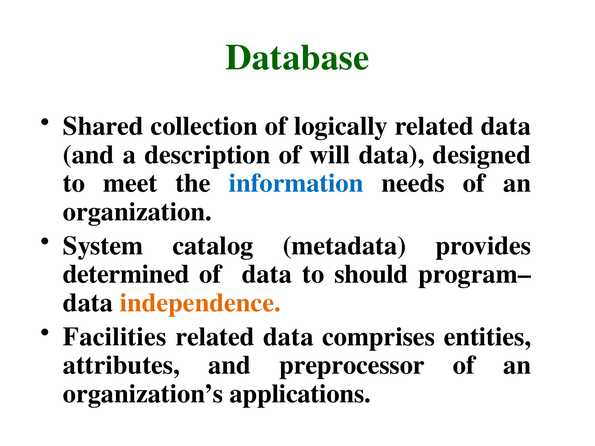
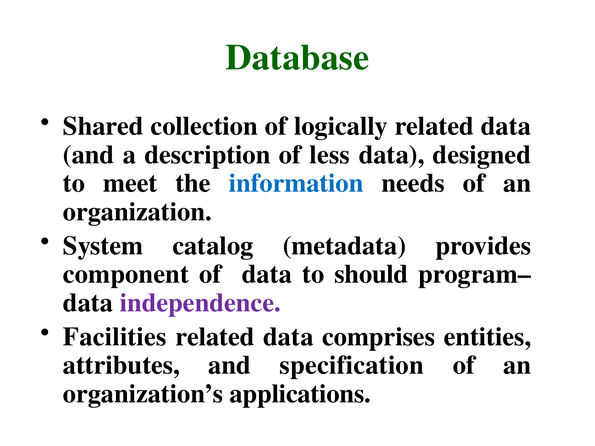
will: will -> less (330, 155)
determined: determined -> component (126, 274)
independence colour: orange -> purple (200, 303)
preprocessor: preprocessor -> specification (352, 365)
